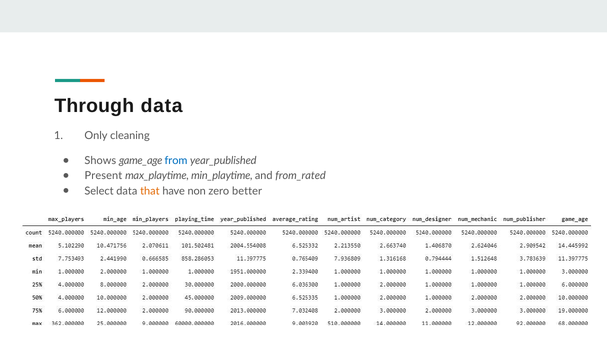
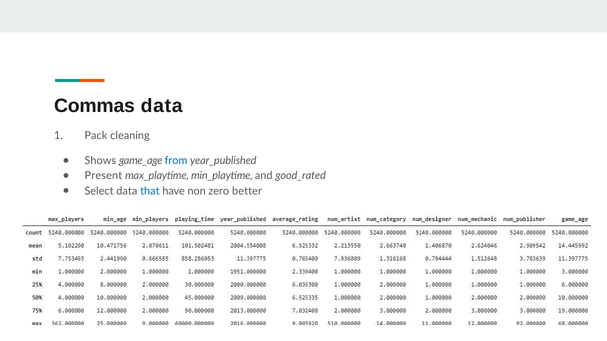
Through: Through -> Commas (94, 106)
Only: Only -> Pack (96, 136)
from_rated: from_rated -> good_rated (301, 176)
that colour: orange -> blue (150, 191)
